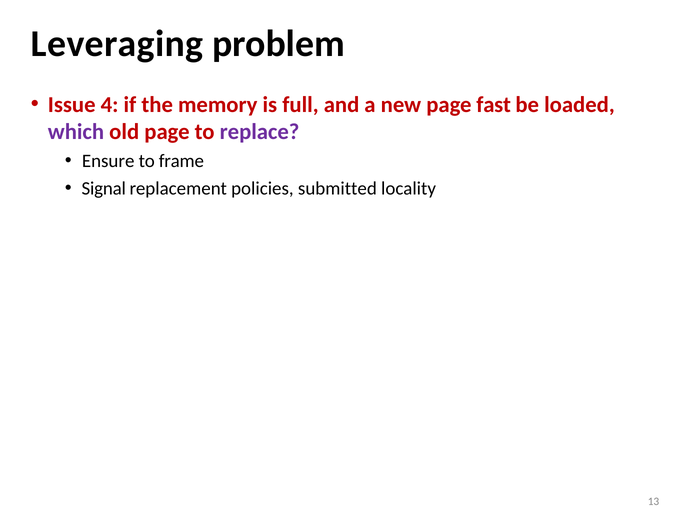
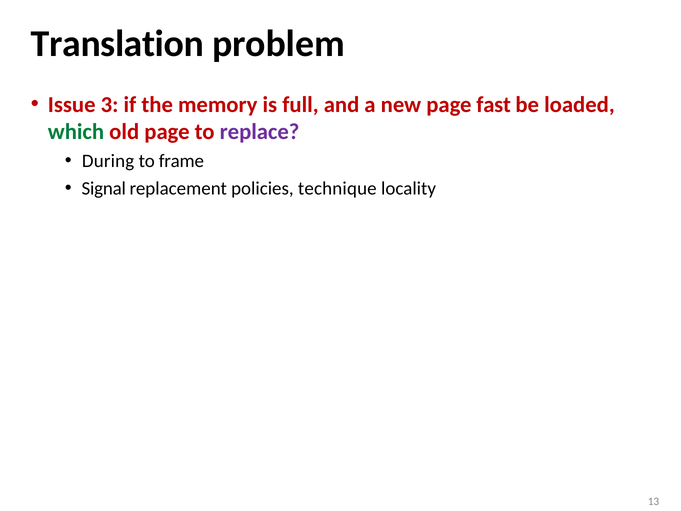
Leveraging: Leveraging -> Translation (117, 44)
4: 4 -> 3 (110, 104)
which colour: purple -> green (76, 132)
Ensure: Ensure -> During (108, 161)
submitted: submitted -> technique (337, 189)
